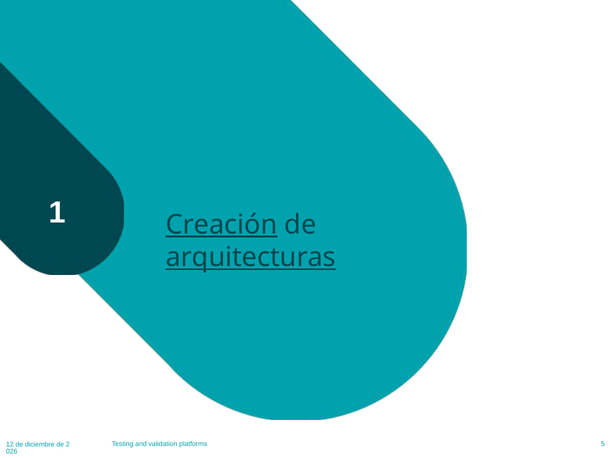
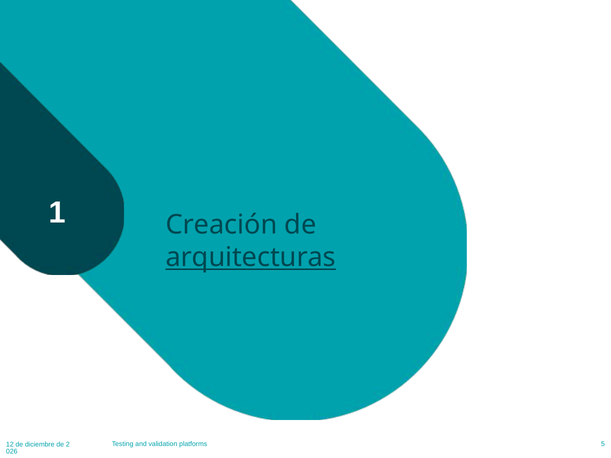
Creación underline: present -> none (222, 225)
